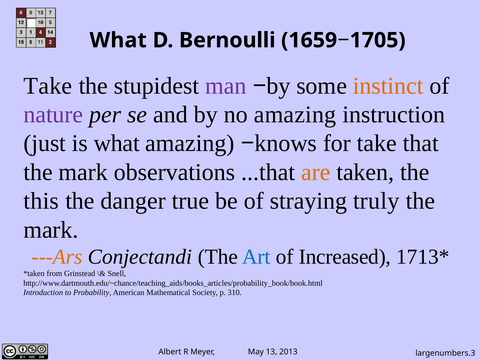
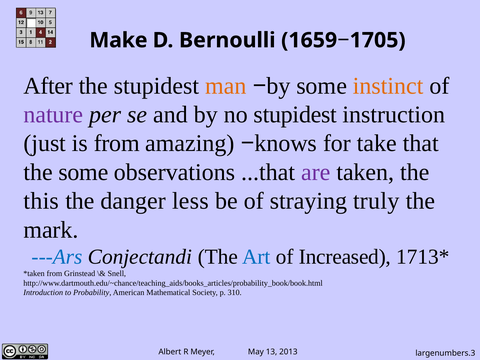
What: What -> Make (118, 40)
Take: Take -> After (48, 86)
man colour: purple -> orange (226, 86)
no amazing: amazing -> stupidest (295, 115)
is what: what -> from (117, 143)
mark: mark -> some (83, 172)
are colour: orange -> purple (316, 172)
true: true -> less (190, 201)
---Ars colour: orange -> blue (57, 257)
